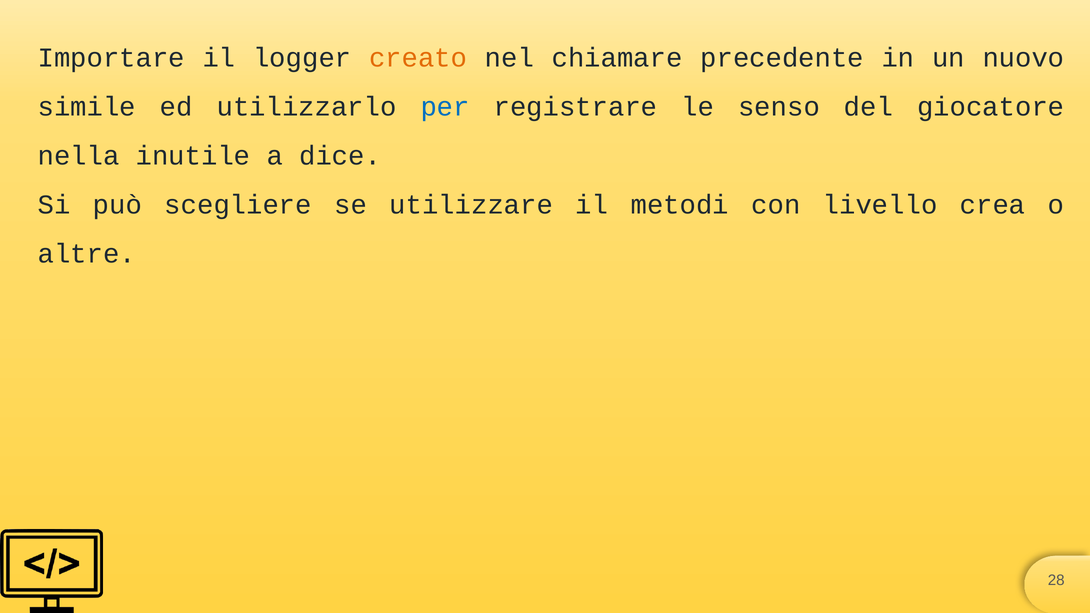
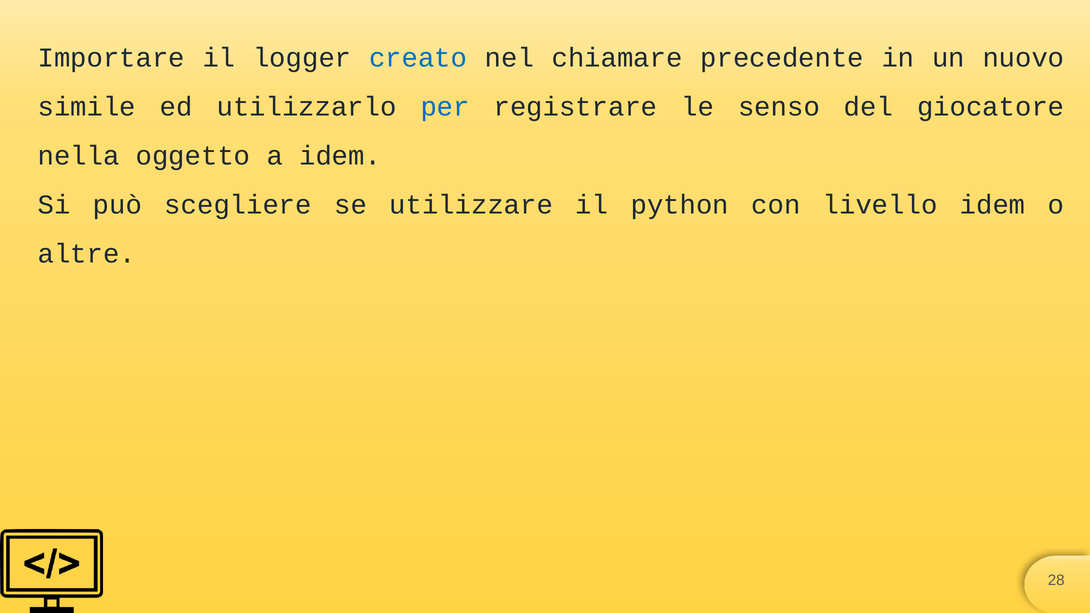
creato colour: orange -> blue (418, 58)
inutile: inutile -> oggetto (193, 156)
a dice: dice -> idem (340, 156)
metodi: metodi -> python (680, 205)
livello crea: crea -> idem (993, 205)
